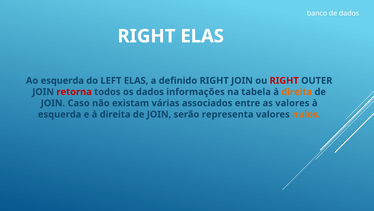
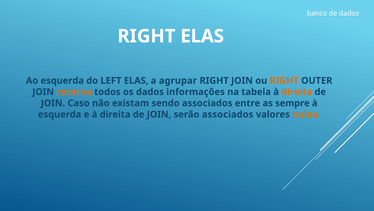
definido: definido -> agrupar (178, 80)
RIGHT colour: red -> orange (284, 80)
retorna colour: red -> orange (74, 92)
várias: várias -> sendo (166, 103)
as valores: valores -> sempre (292, 103)
serão representa: representa -> associados (228, 114)
